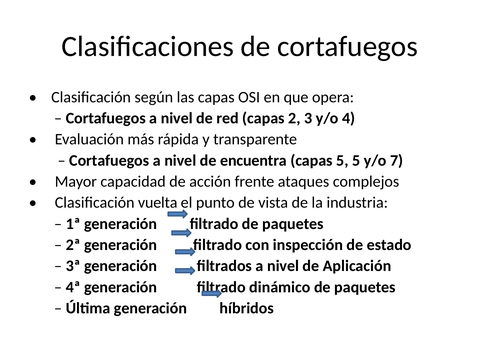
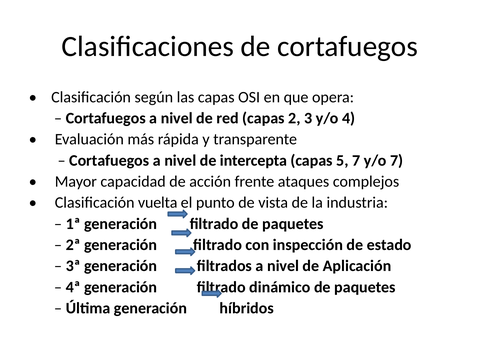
encuentra: encuentra -> intercepta (254, 160)
5 5: 5 -> 7 (356, 160)
